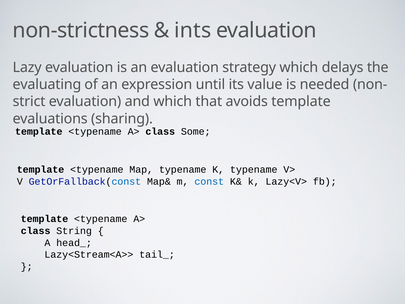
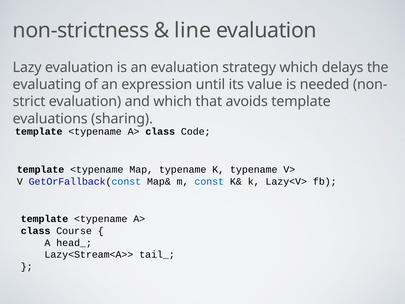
ints: ints -> line (193, 30)
Some: Some -> Code (196, 131)
String: String -> Course (74, 231)
